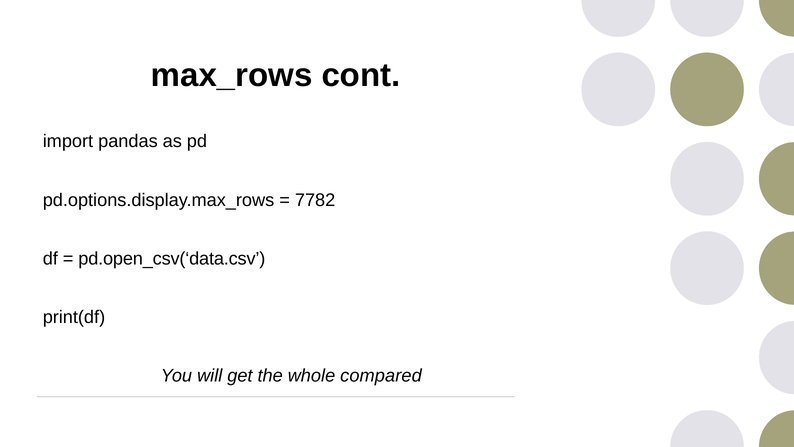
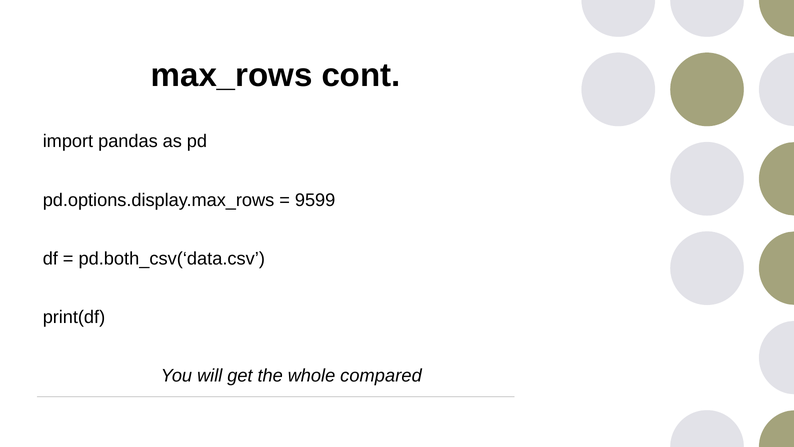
7782: 7782 -> 9599 (315, 200)
pd.open_csv(‘data.csv: pd.open_csv(‘data.csv -> pd.both_csv(‘data.csv (172, 258)
